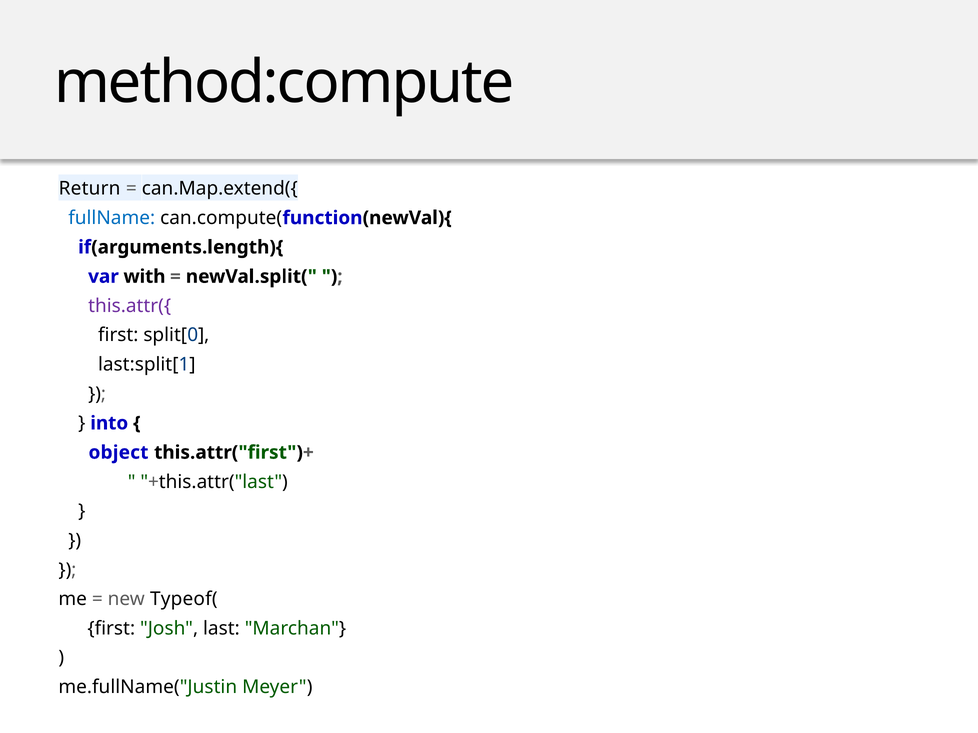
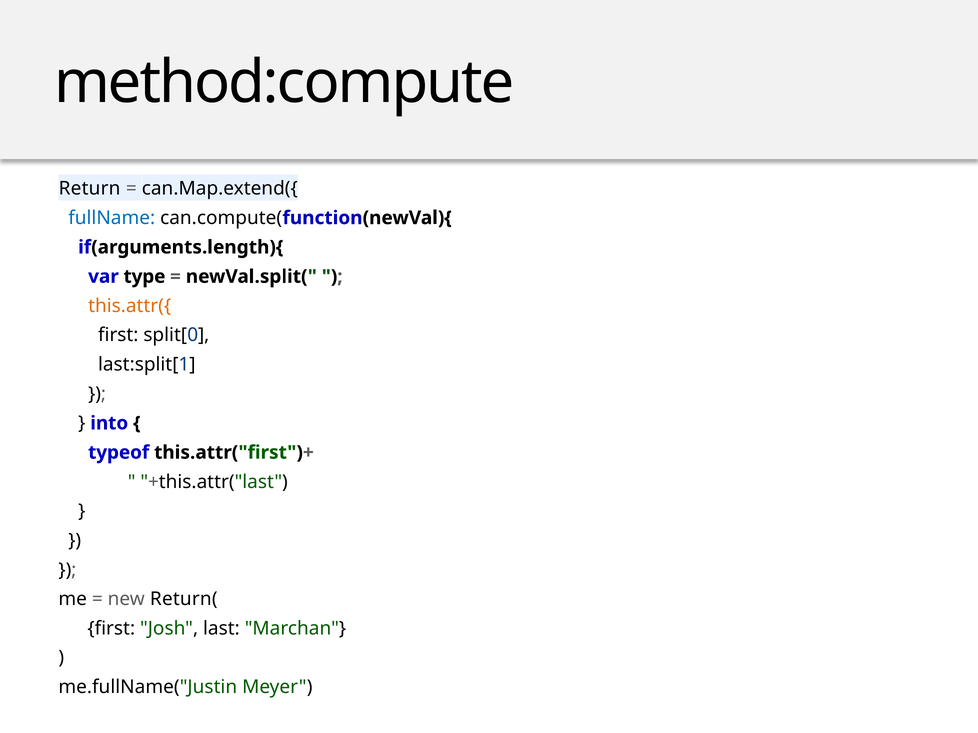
with: with -> type (144, 277)
this.attr({ colour: purple -> orange (130, 306)
object: object -> typeof (119, 453)
Typeof(: Typeof( -> Return( (184, 599)
